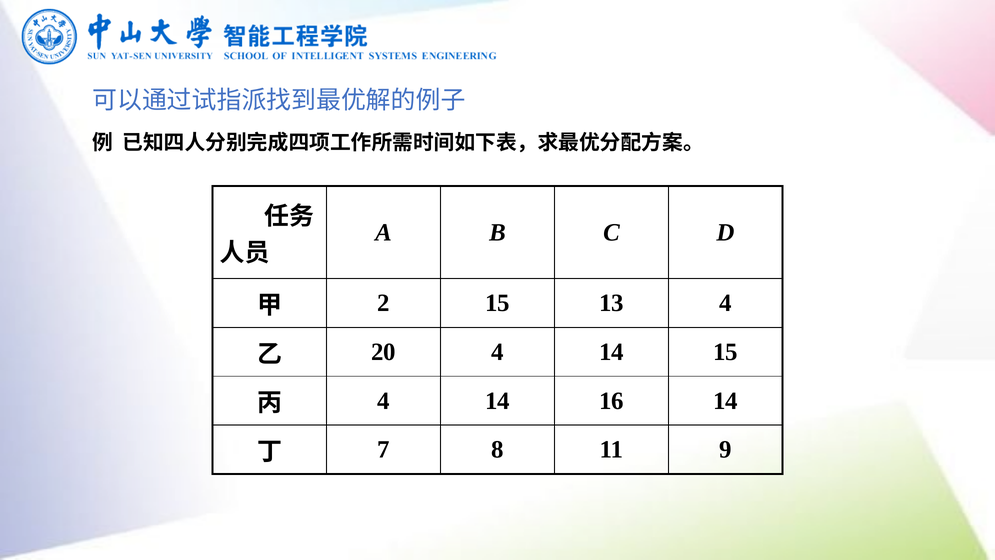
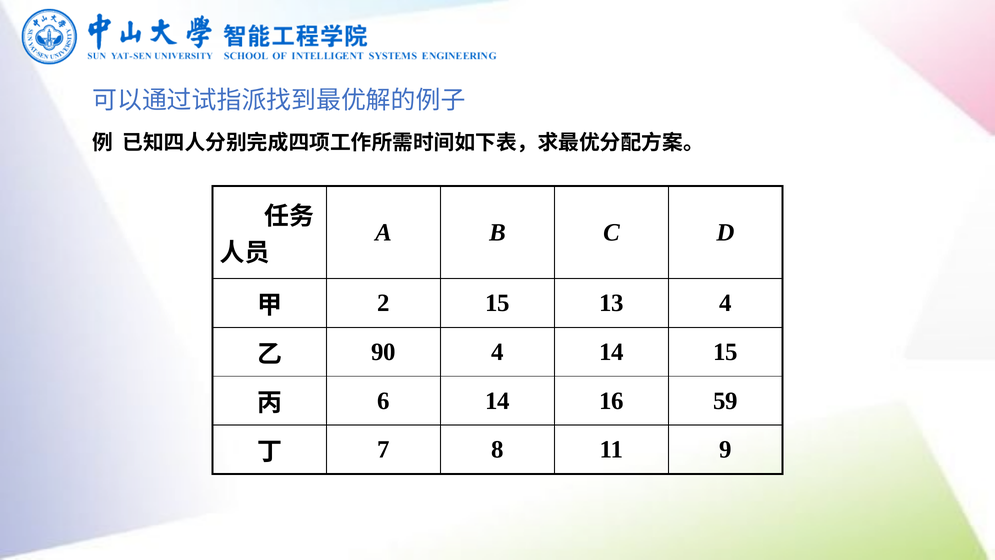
20: 20 -> 90 (383, 352)
4: 4 -> 6 (383, 401)
16 14: 14 -> 59 (725, 401)
